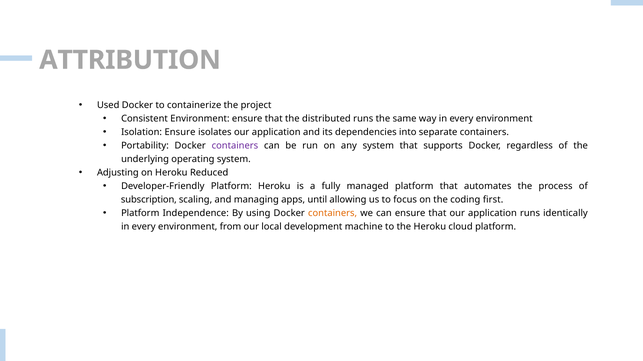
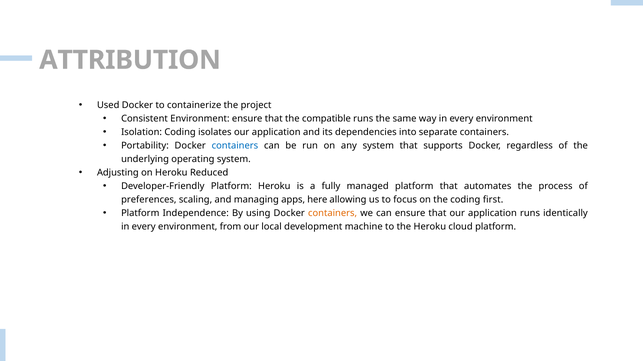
distributed: distributed -> compatible (326, 119)
Isolation Ensure: Ensure -> Coding (180, 132)
containers colour: purple -> blue (235, 146)
subscription: subscription -> preferences (149, 200)
until: until -> here (317, 200)
